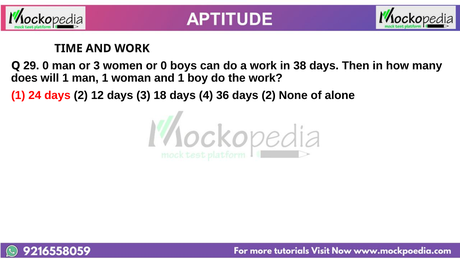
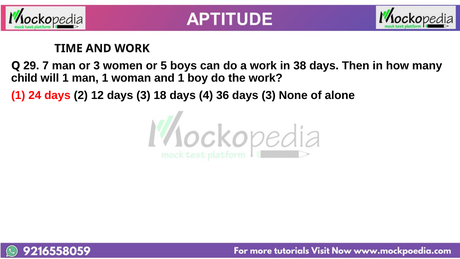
29 0: 0 -> 7 (46, 66)
or 0: 0 -> 5 (164, 66)
does: does -> child (24, 78)
36 days 2: 2 -> 3 (269, 95)
